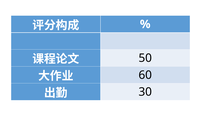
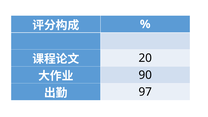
50: 50 -> 20 (145, 58)
60: 60 -> 90 (145, 75)
30: 30 -> 97 (145, 92)
